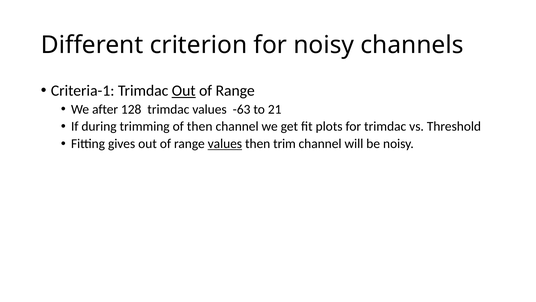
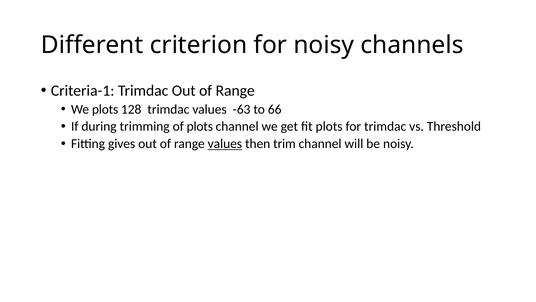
Out underline: present -> none (184, 91)
We after: after -> plots (105, 109)
21: 21 -> 66 (275, 109)
of then: then -> plots (200, 126)
